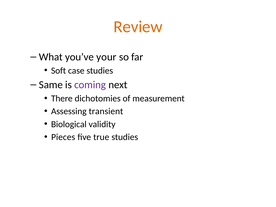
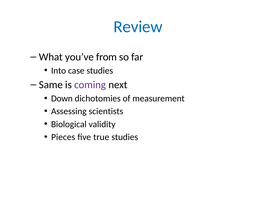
Review colour: orange -> blue (138, 27)
your: your -> from (106, 57)
Soft: Soft -> Into (59, 71)
There: There -> Down (62, 98)
transient: transient -> scientists (106, 111)
